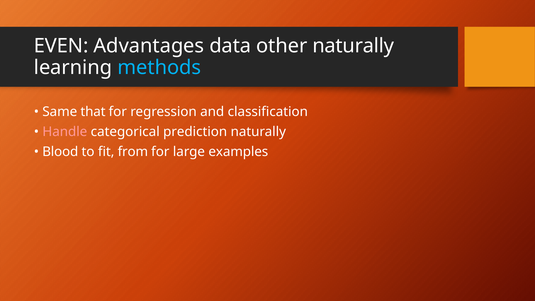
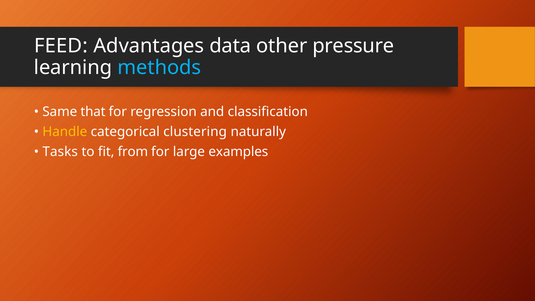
EVEN: EVEN -> FEED (61, 46)
other naturally: naturally -> pressure (353, 46)
Handle colour: pink -> yellow (65, 132)
prediction: prediction -> clustering (195, 132)
Blood: Blood -> Tasks (60, 152)
